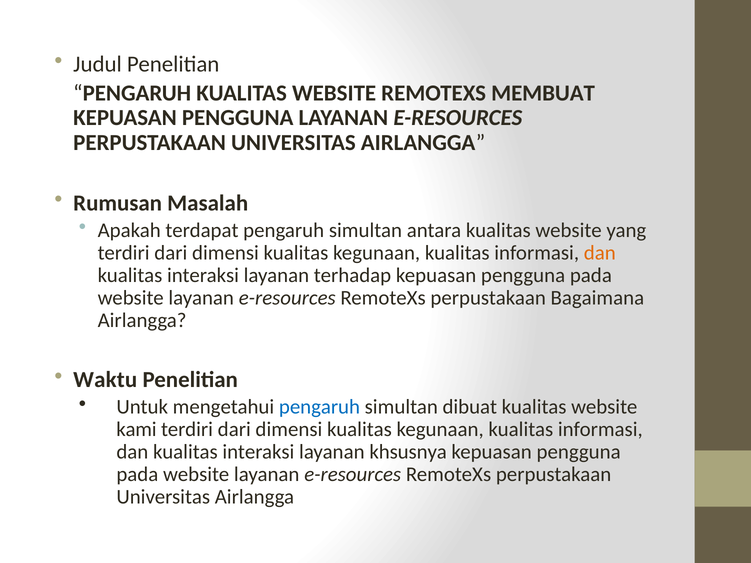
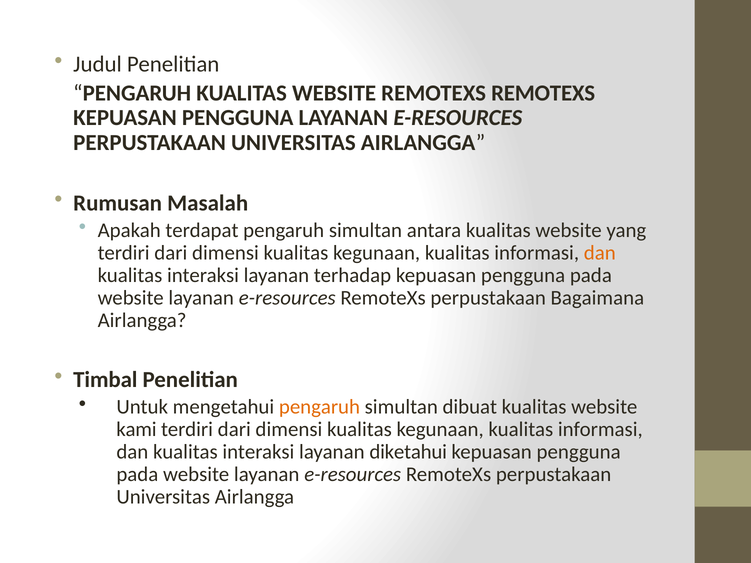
REMOTEXS MEMBUAT: MEMBUAT -> REMOTEXS (543, 93)
Waktu: Waktu -> Timbal (105, 380)
pengaruh colour: blue -> orange (319, 407)
khsusnya: khsusnya -> diketahui (408, 452)
